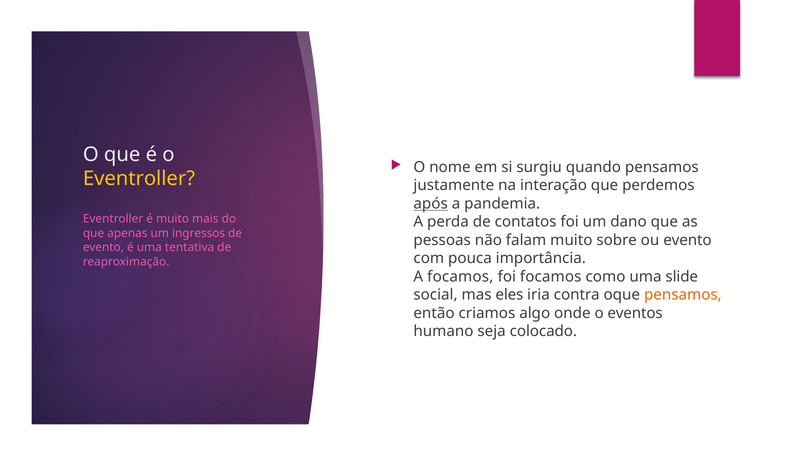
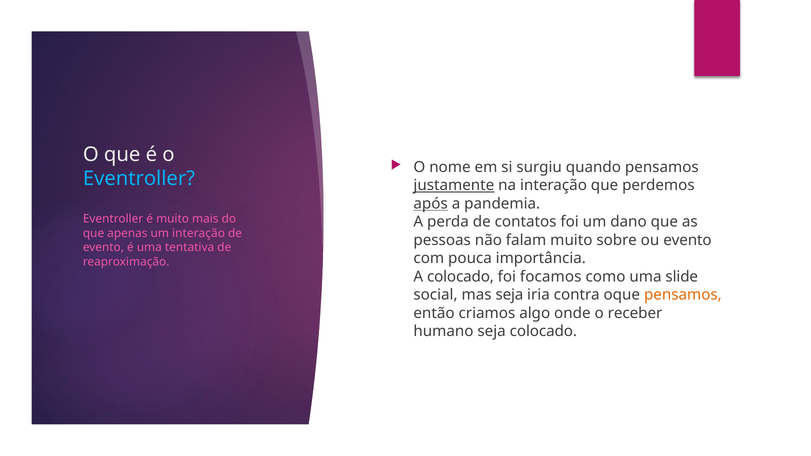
Eventroller colour: yellow -> light blue (139, 179)
justamente underline: none -> present (454, 186)
um ingressos: ingressos -> interação (198, 233)
A focamos: focamos -> colocado (460, 277)
mas eles: eles -> seja (509, 295)
eventos: eventos -> receber (635, 313)
